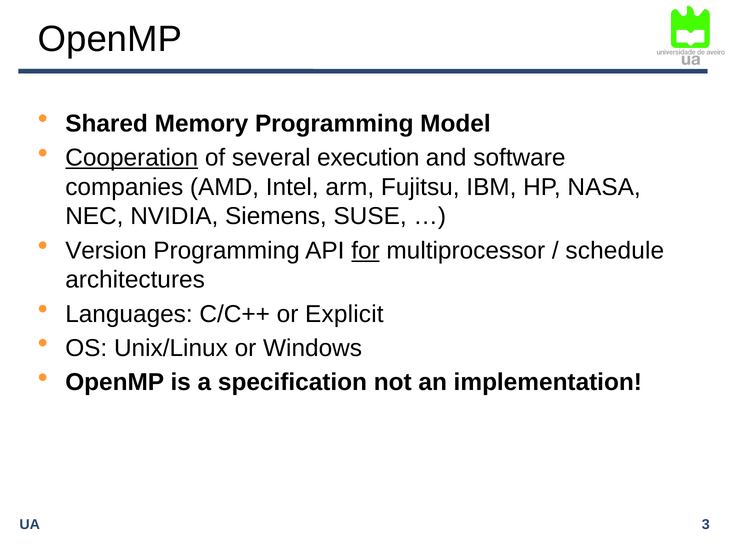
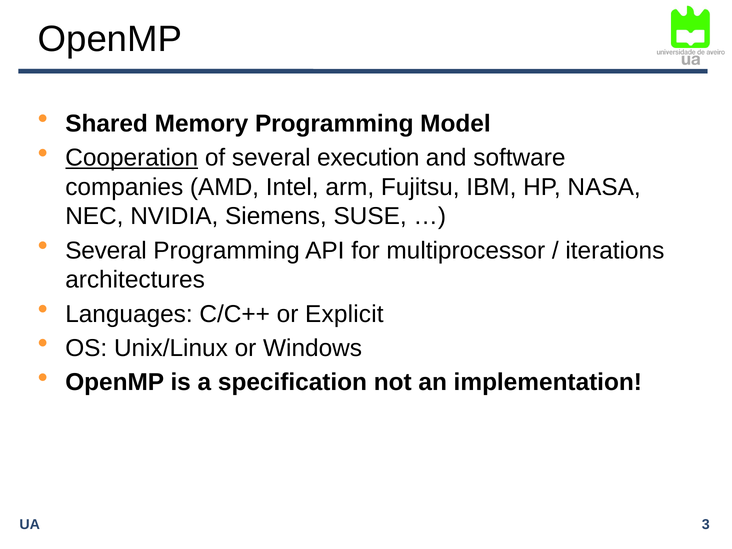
Version: Version -> Several (106, 251)
for underline: present -> none (365, 251)
schedule: schedule -> iterations (615, 251)
